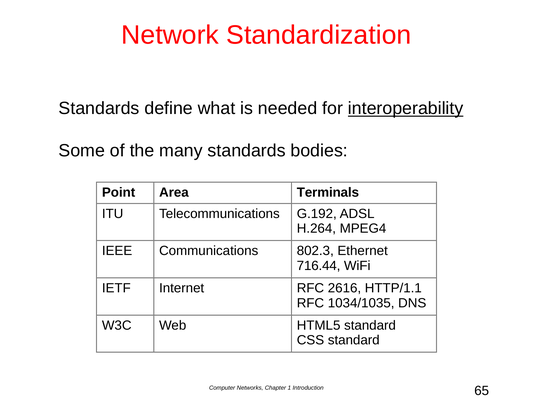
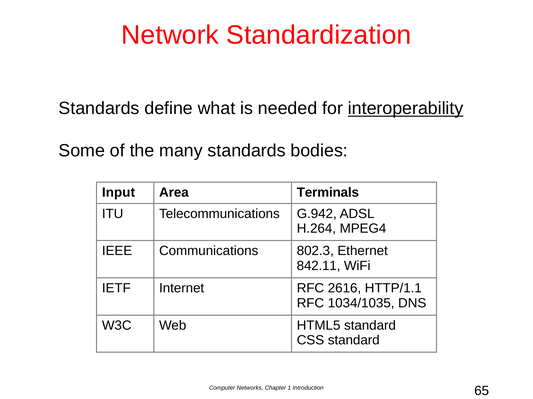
Point: Point -> Input (118, 193)
G.192: G.192 -> G.942 (317, 214)
716.44: 716.44 -> 842.11 (319, 266)
